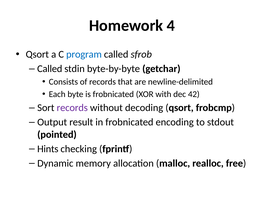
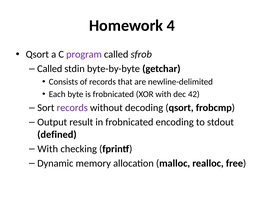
program colour: blue -> purple (84, 54)
pointed: pointed -> defined (57, 135)
Hints: Hints -> With (48, 149)
